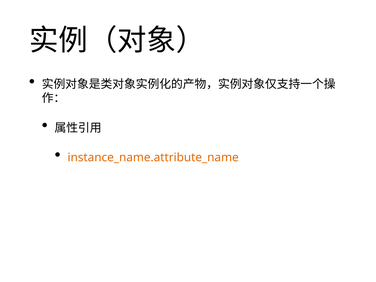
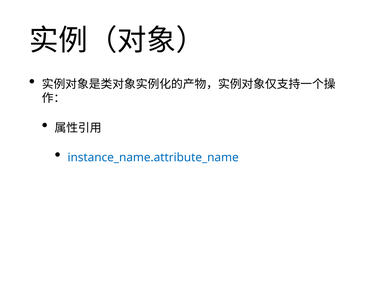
instance_name.attribute_name colour: orange -> blue (153, 157)
